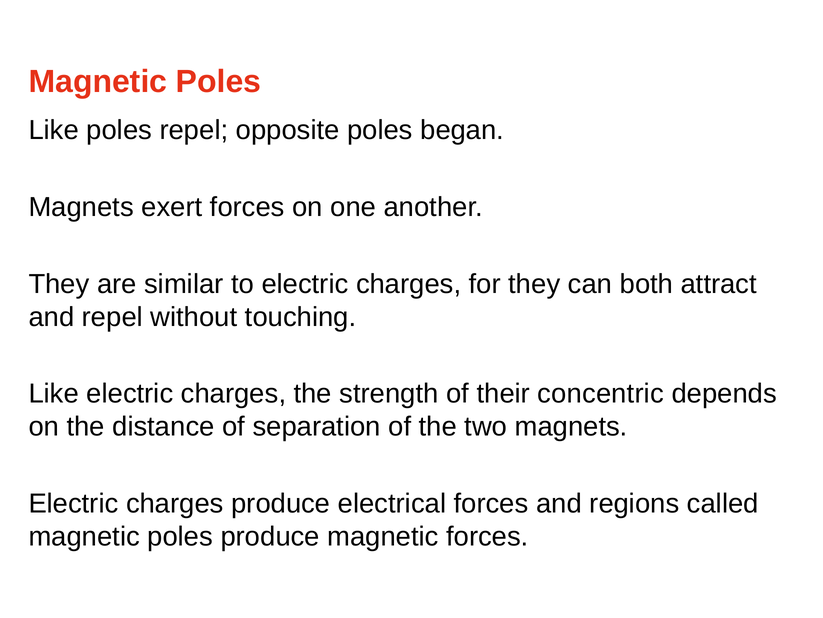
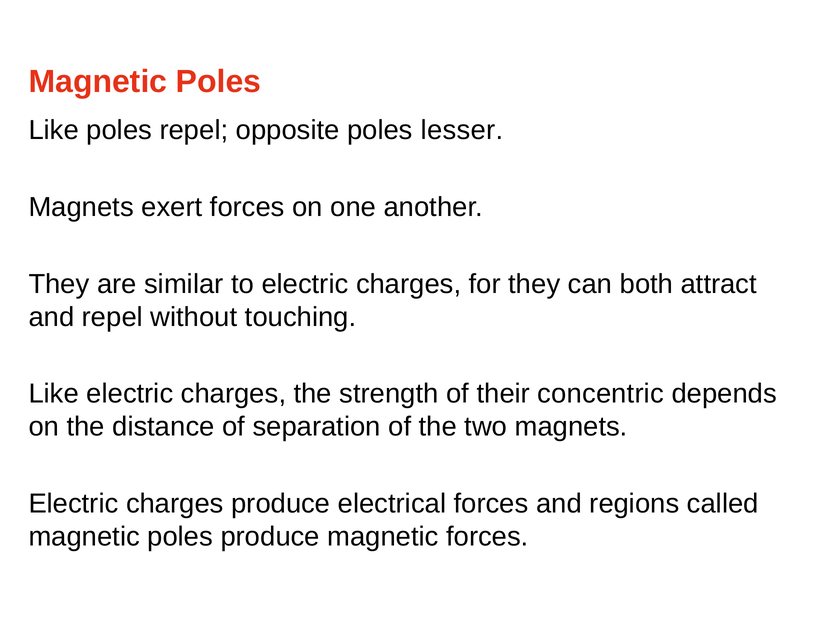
began: began -> lesser (462, 130)
